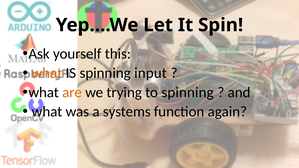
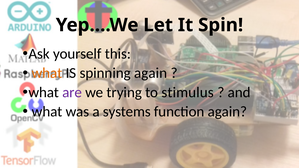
spinning input: input -> again (151, 73)
are colour: orange -> purple (72, 92)
to spinning: spinning -> stimulus (188, 92)
